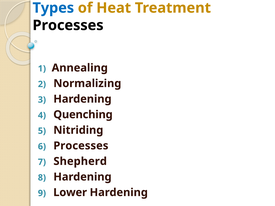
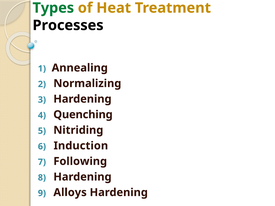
Types colour: blue -> green (53, 8)
Processes: Processes -> Induction (81, 146)
Shepherd: Shepherd -> Following (80, 161)
Lower: Lower -> Alloys (70, 193)
